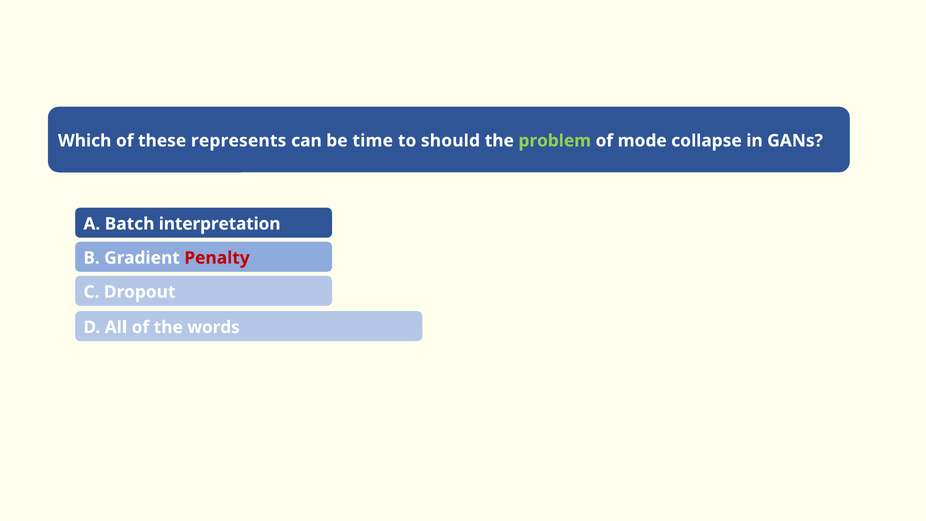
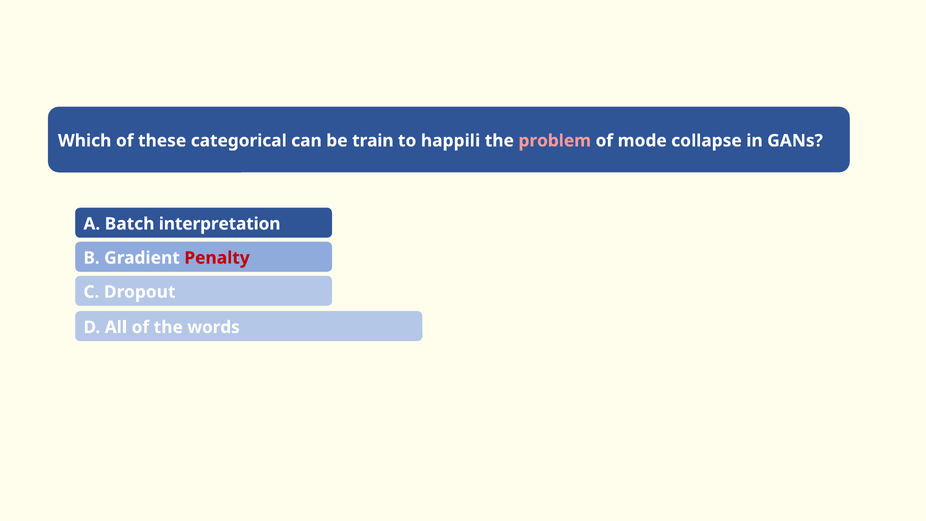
represents: represents -> categorical (239, 141)
time: time -> train (373, 141)
should: should -> happili (451, 141)
problem colour: light green -> pink (555, 141)
